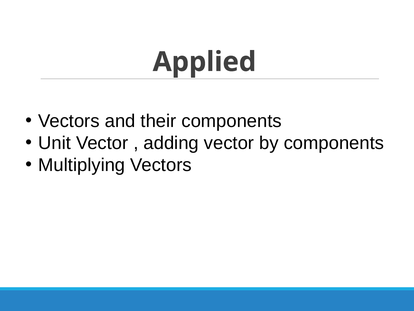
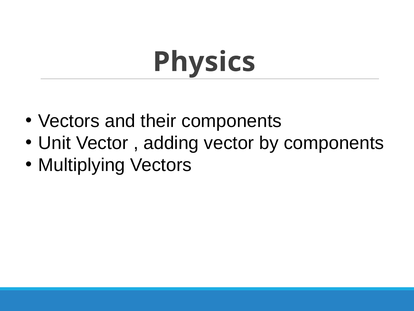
Applied: Applied -> Physics (204, 62)
